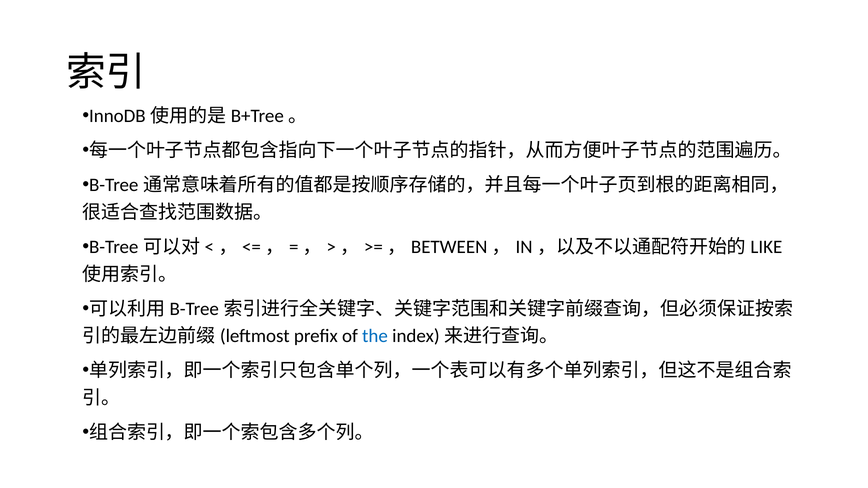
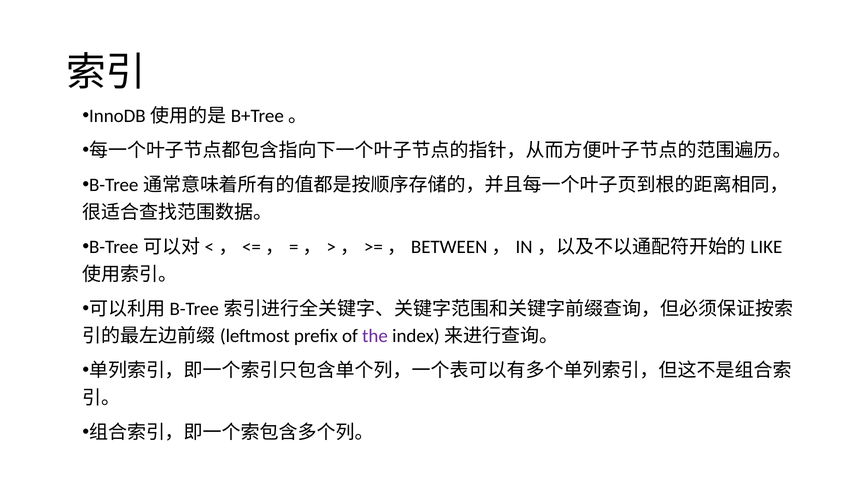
the colour: blue -> purple (375, 336)
